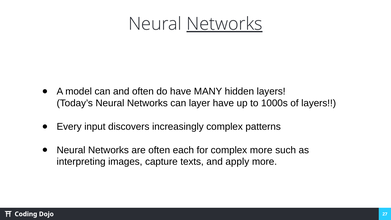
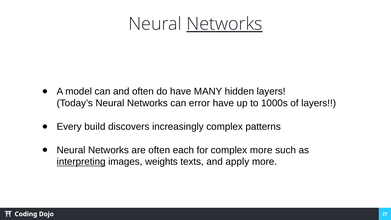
layer: layer -> error (199, 103)
input: input -> build (95, 127)
interpreting underline: none -> present (81, 162)
capture: capture -> weights (161, 162)
